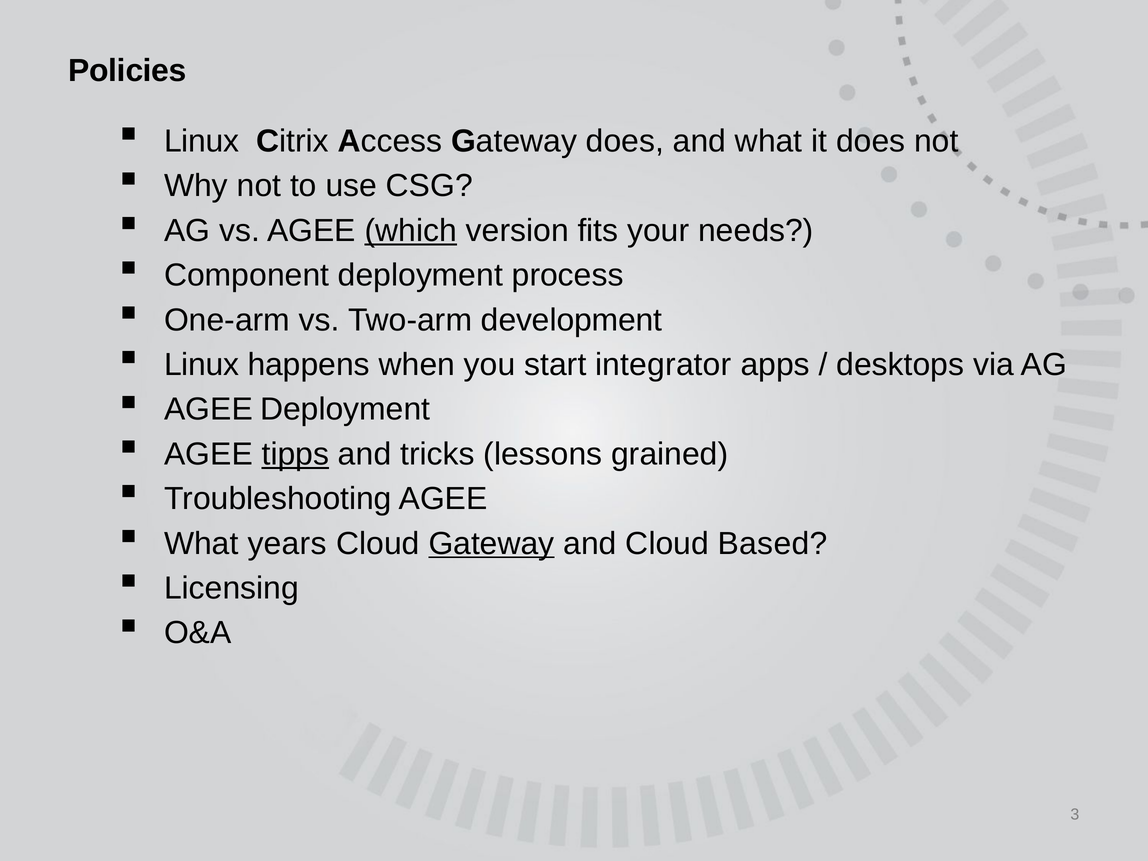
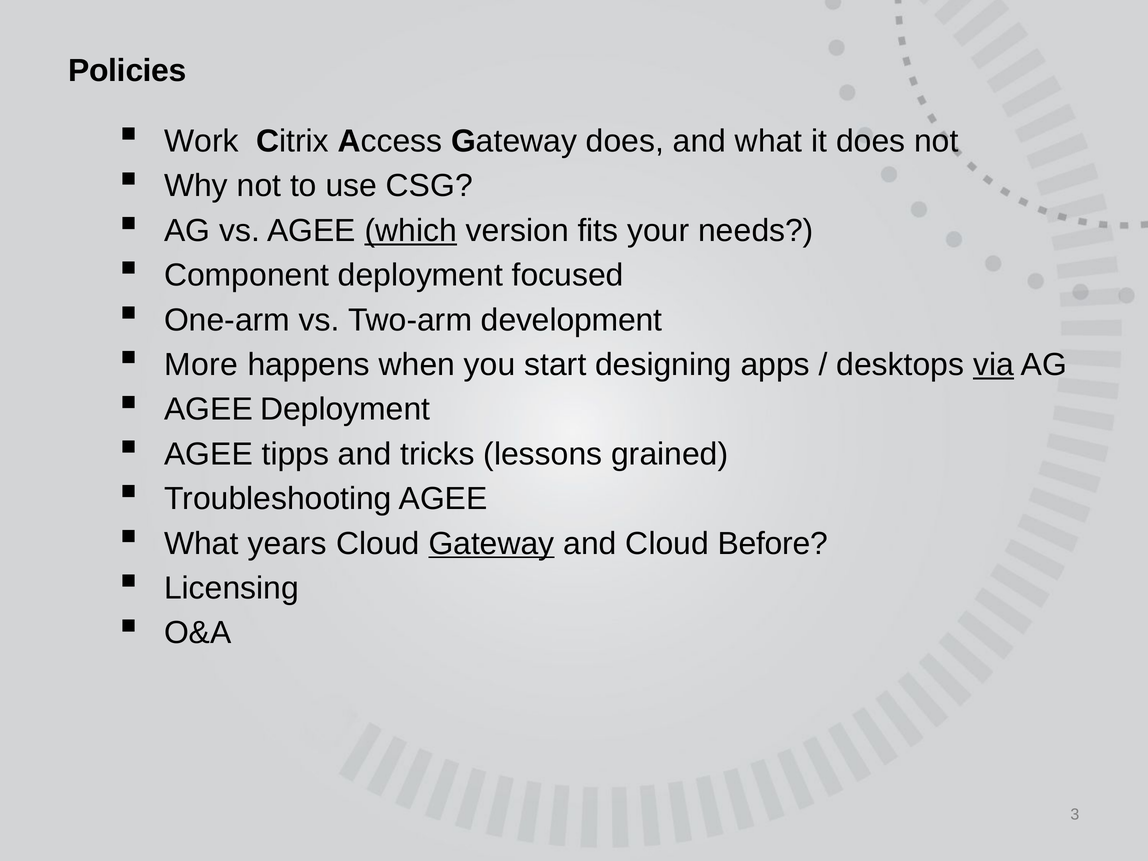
Linux: Linux -> Work (201, 141)
process: process -> focused (568, 275)
Linux: Linux -> More (201, 365)
integrator: integrator -> designing (663, 365)
via underline: none -> present (993, 365)
tipps underline: present -> none (295, 454)
Based: Based -> Before (773, 544)
